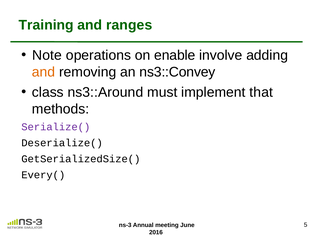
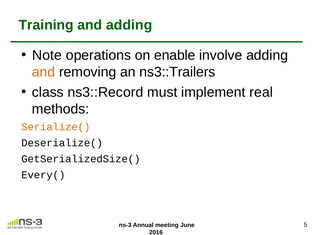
and ranges: ranges -> adding (129, 25)
ns3::Convey: ns3::Convey -> ns3::Trailers (177, 72)
ns3::Around: ns3::Around -> ns3::Record (105, 92)
that: that -> real (261, 92)
Serialize( colour: purple -> orange (56, 127)
